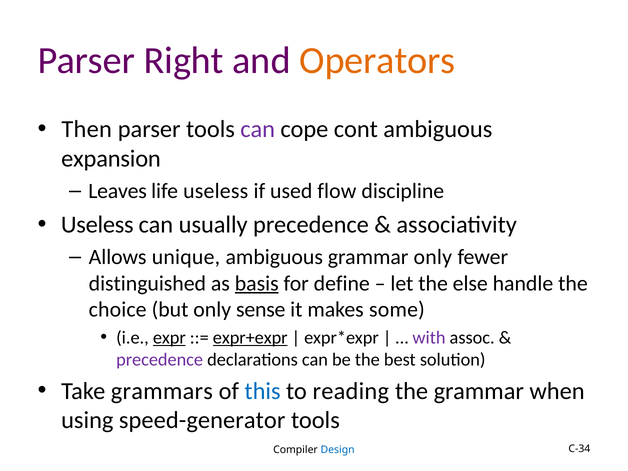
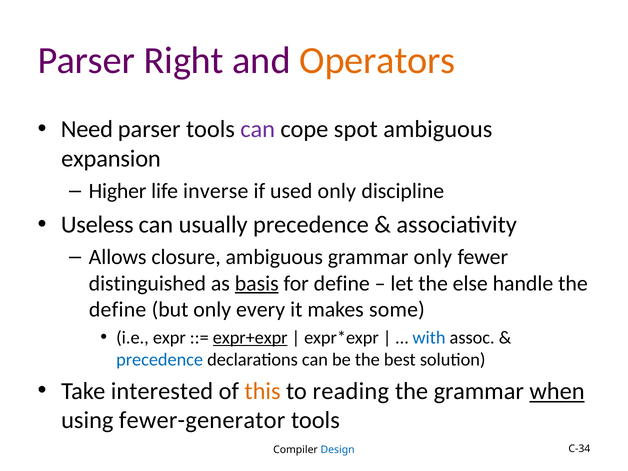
Then: Then -> Need (87, 129)
cont: cont -> spot (356, 129)
Leaves: Leaves -> Higher (118, 191)
life useless: useless -> inverse (216, 191)
used flow: flow -> only (337, 191)
unique: unique -> closure (186, 257)
choice: choice -> define (118, 309)
sense: sense -> every (261, 309)
expr underline: present -> none (169, 337)
with colour: purple -> blue (429, 337)
precedence colour: purple -> blue (160, 359)
grammars: grammars -> interested (162, 391)
this colour: blue -> orange (263, 391)
when underline: none -> present (557, 391)
speed-generator: speed-generator -> fewer-generator (202, 420)
